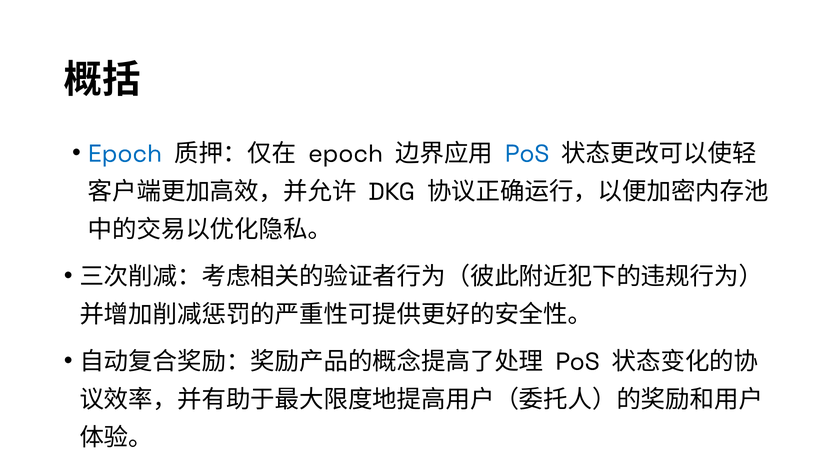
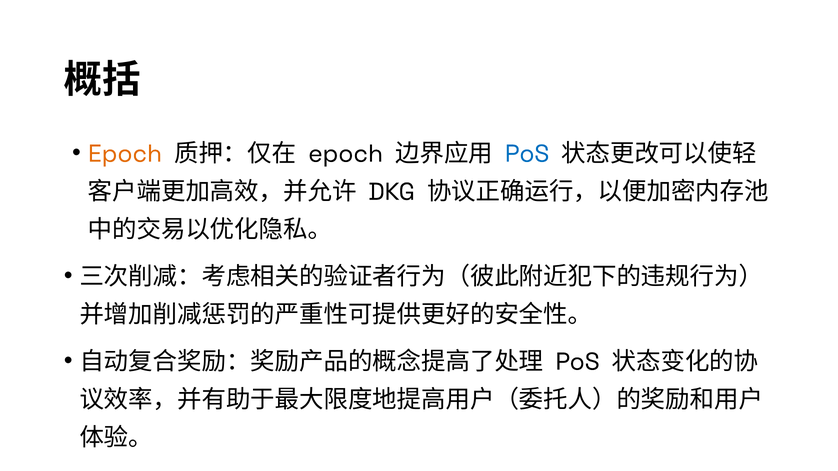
Epoch colour: blue -> orange (125, 154)
